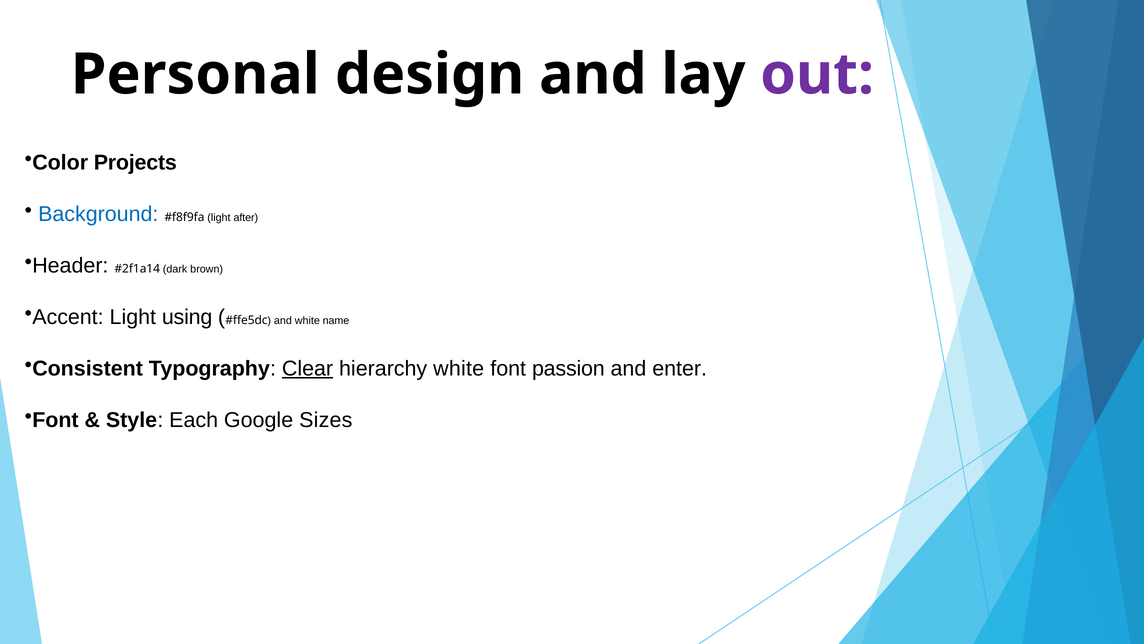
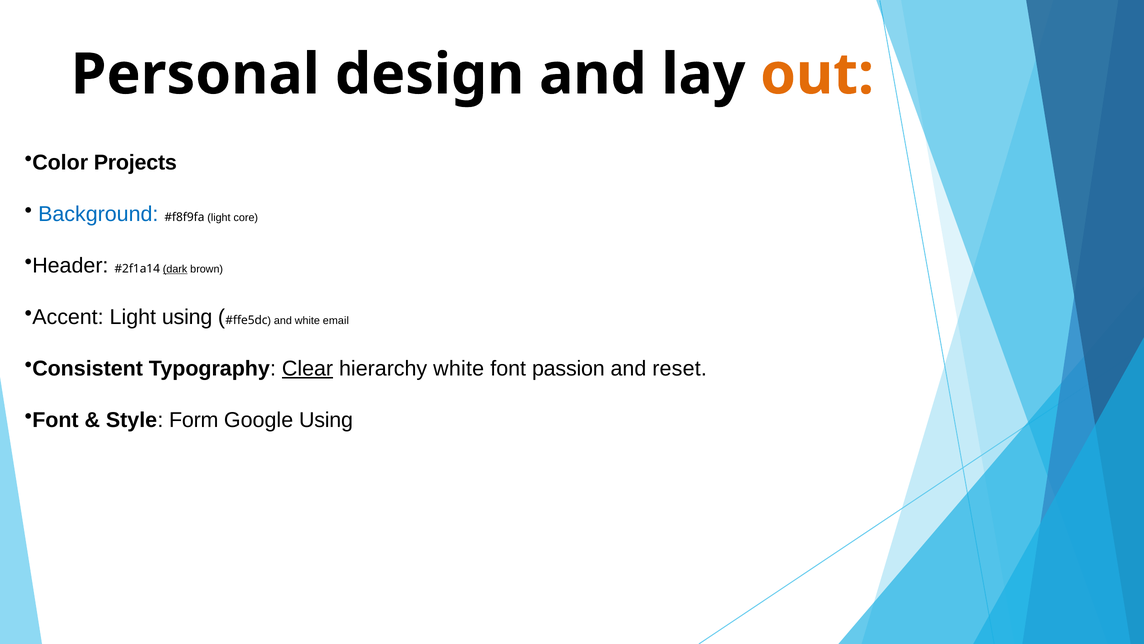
out colour: purple -> orange (817, 74)
after: after -> core (246, 217)
dark underline: none -> present (175, 269)
name: name -> email (336, 320)
enter: enter -> reset (680, 368)
Each: Each -> Form (194, 420)
Google Sizes: Sizes -> Using (326, 420)
